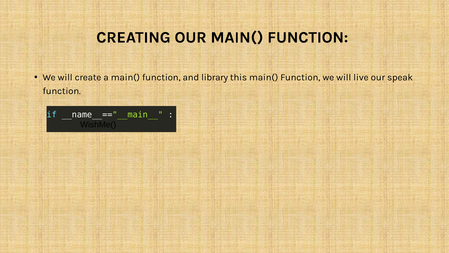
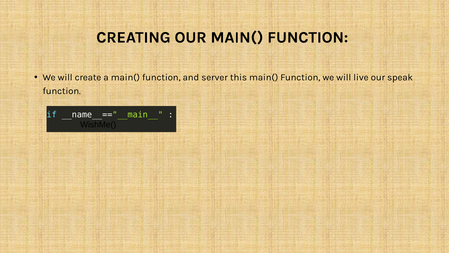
library: library -> server (215, 77)
